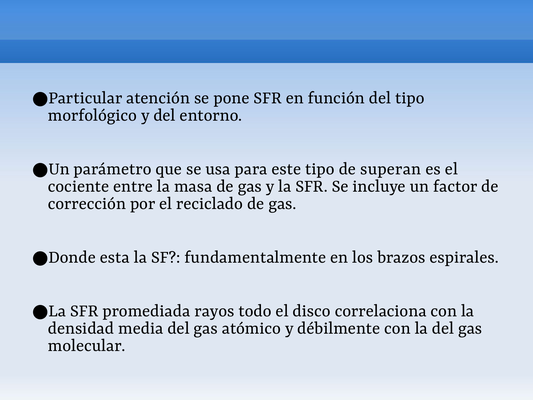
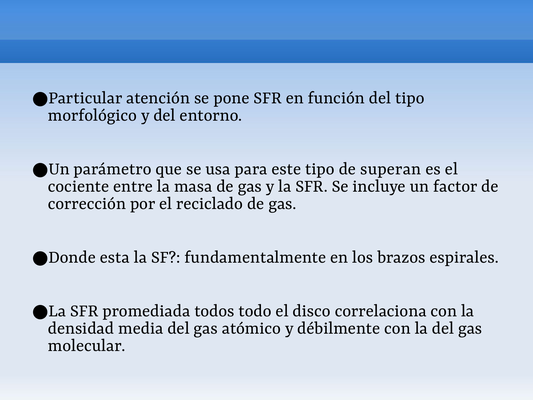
rayos: rayos -> todos (214, 310)
